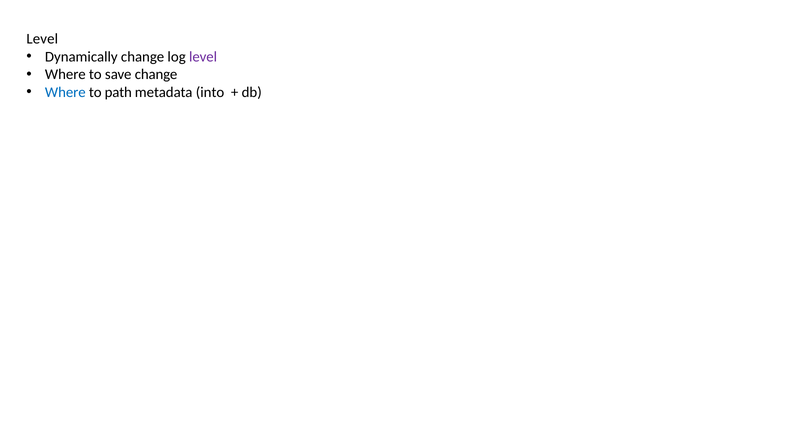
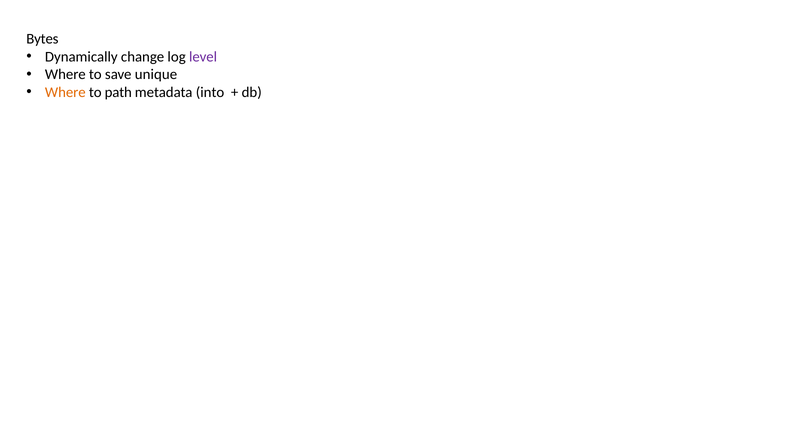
Level: Level -> Bytes (42, 39)
save change: change -> unique (156, 75)
Where colour: blue -> orange (65, 92)
